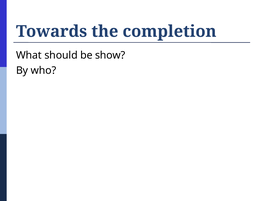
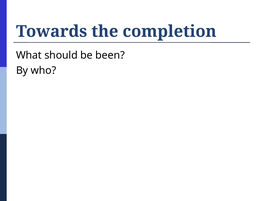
show: show -> been (110, 55)
